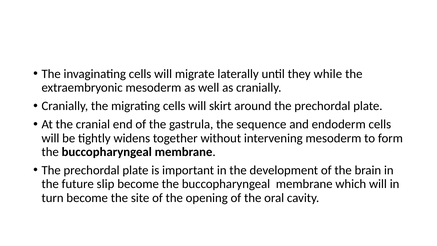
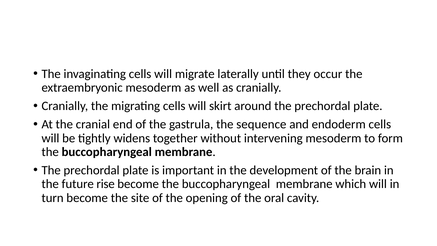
while: while -> occur (328, 74)
slip: slip -> rise (106, 184)
